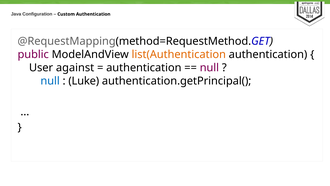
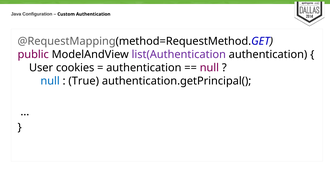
list(Authentication colour: orange -> purple (179, 54)
against: against -> cookies (75, 68)
Luke: Luke -> True (84, 81)
